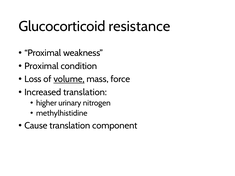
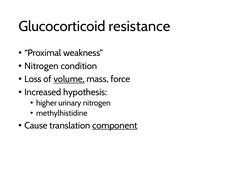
Proximal: Proximal -> Nitrogen (41, 66)
Increased translation: translation -> hypothesis (85, 92)
component underline: none -> present (115, 126)
